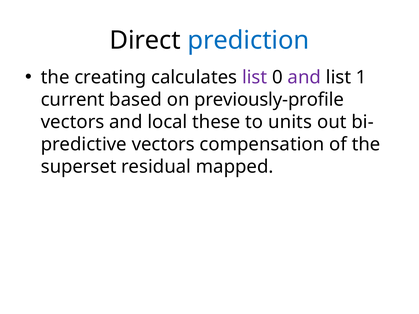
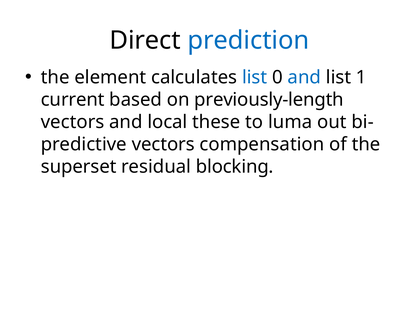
creating: creating -> element (110, 77)
list colour: purple -> blue (255, 77)
and colour: purple -> blue (304, 77)
previously-profile: previously-profile -> previously-length (269, 100)
units: units -> luma (290, 122)
mapped: mapped -> blocking (235, 167)
